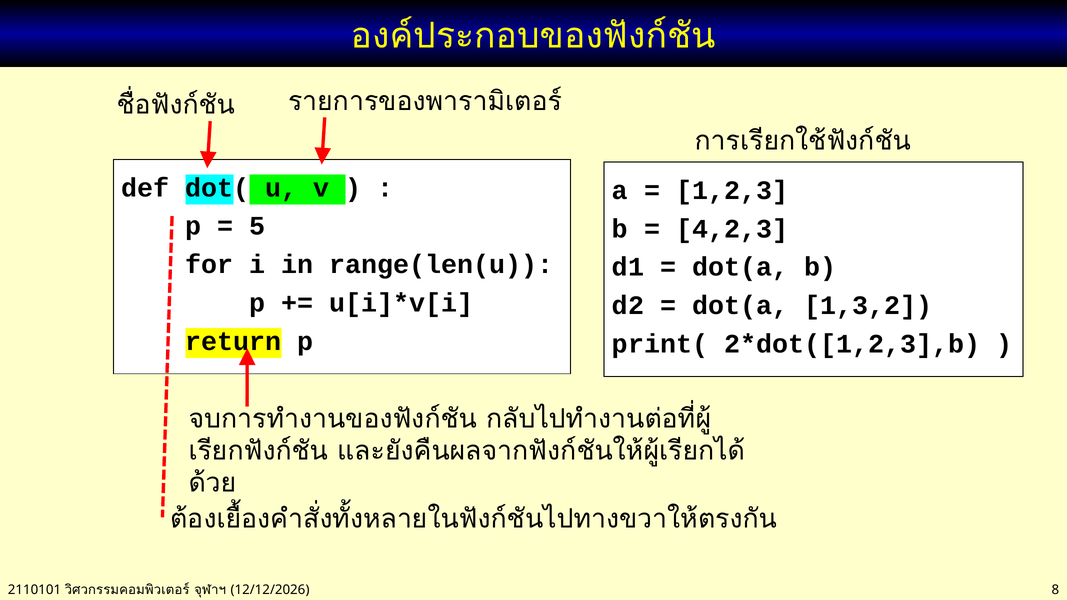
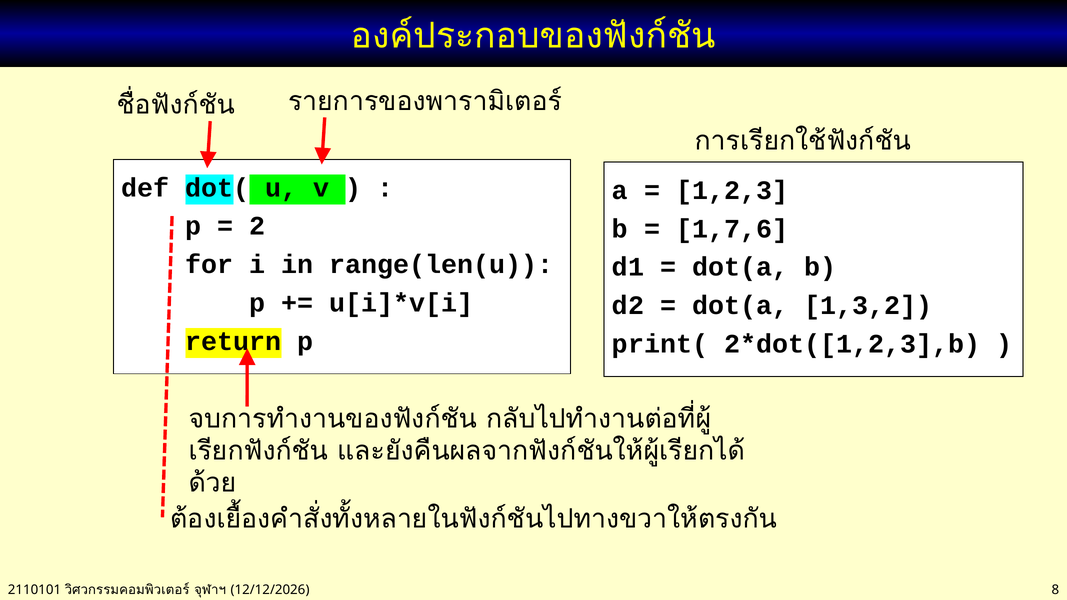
5: 5 -> 2 (257, 226)
4,2,3: 4,2,3 -> 1,7,6 (732, 229)
